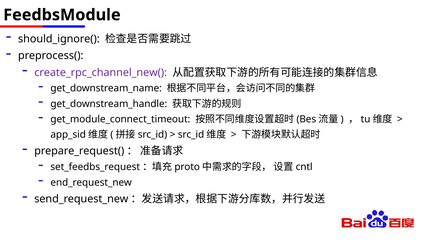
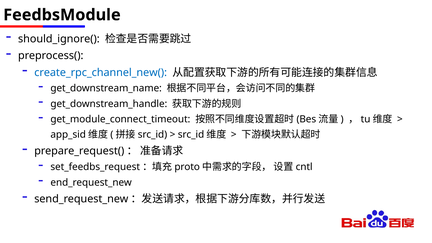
create_rpc_channel_new( colour: purple -> blue (101, 72)
